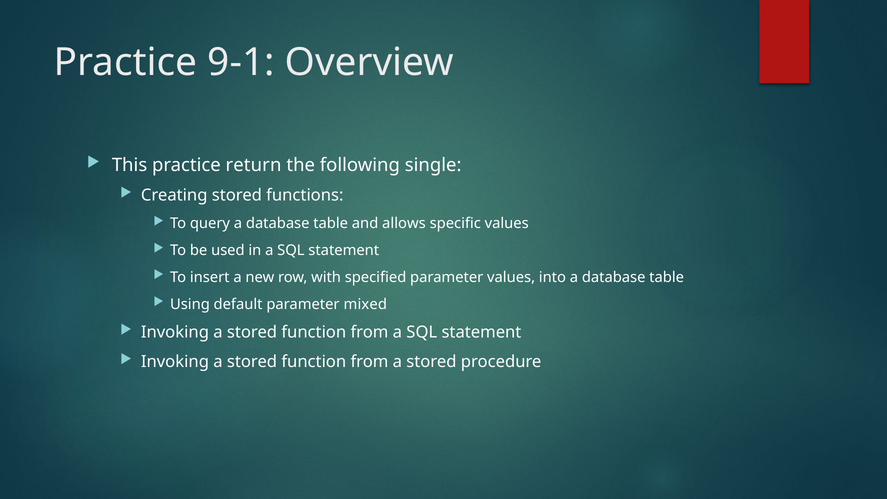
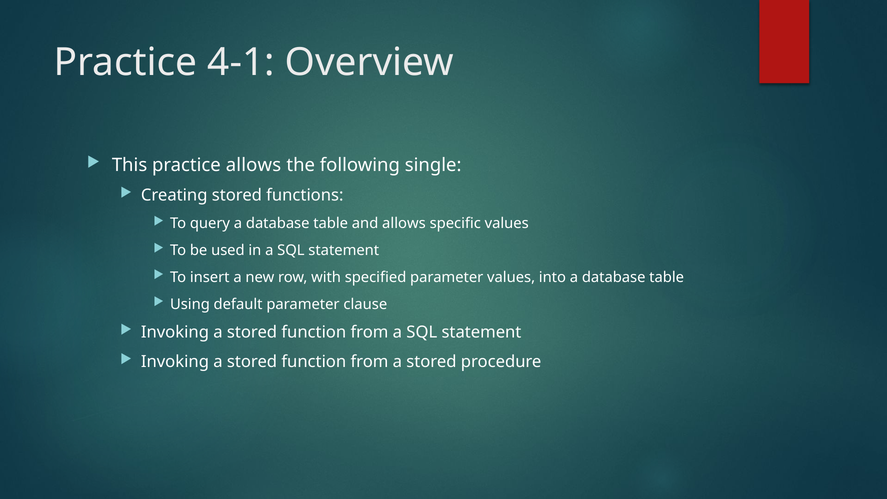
9-1: 9-1 -> 4-1 (241, 62)
practice return: return -> allows (253, 165)
mixed: mixed -> clause (365, 304)
